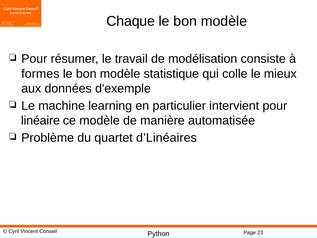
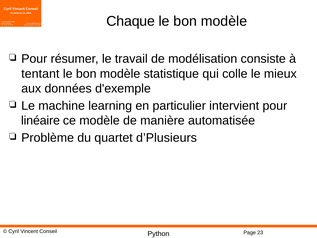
formes: formes -> tentant (40, 74)
d’Linéaires: d’Linéaires -> d’Plusieurs (167, 138)
